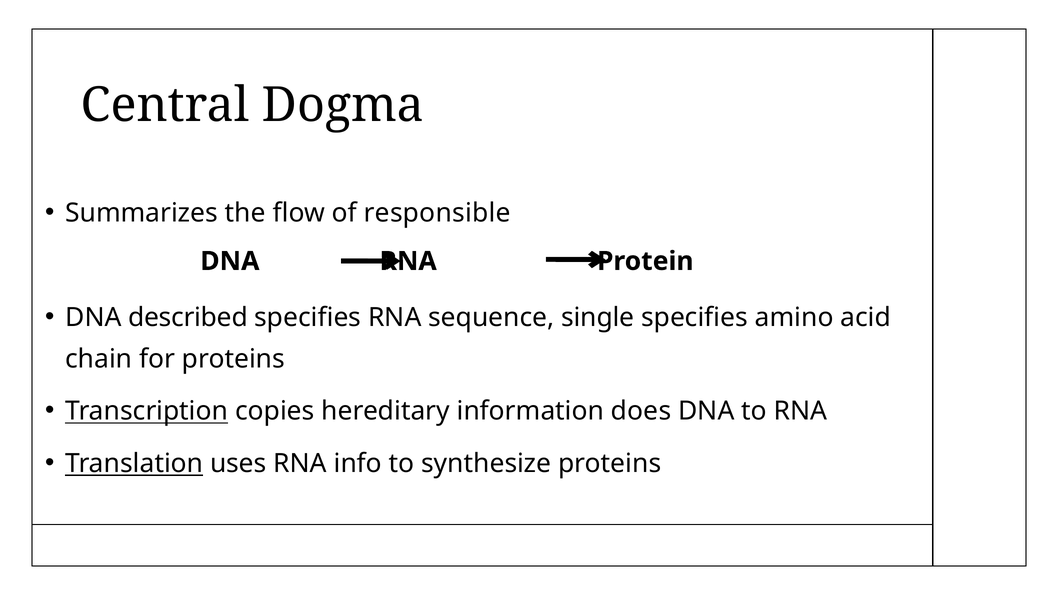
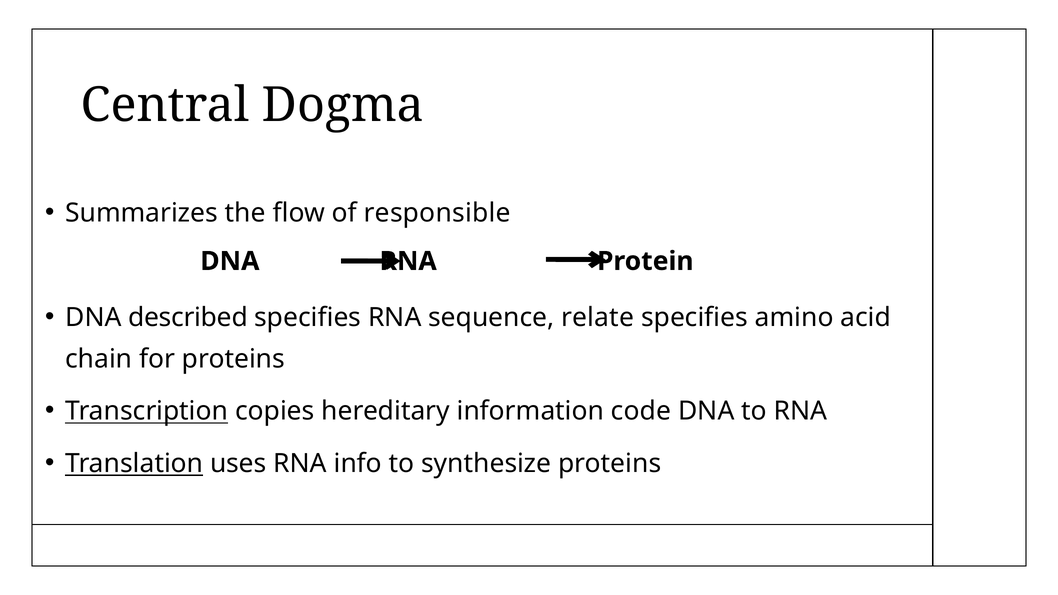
single: single -> relate (598, 318)
does: does -> code (641, 411)
